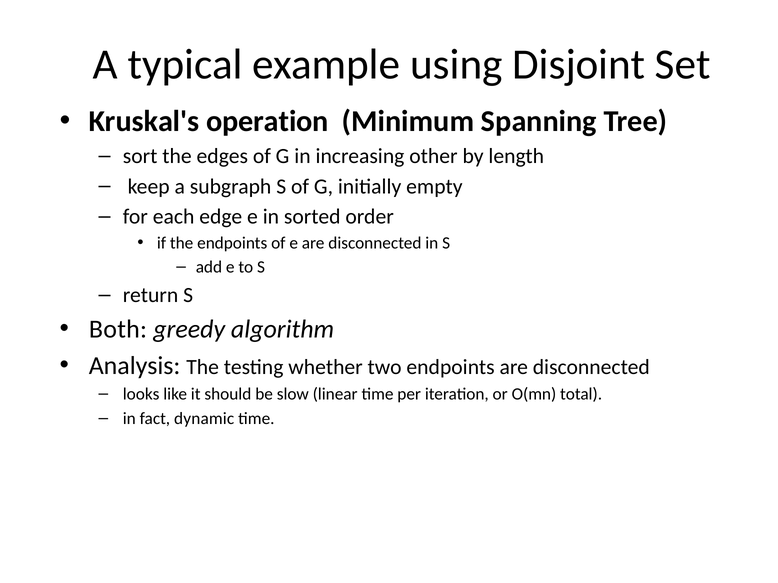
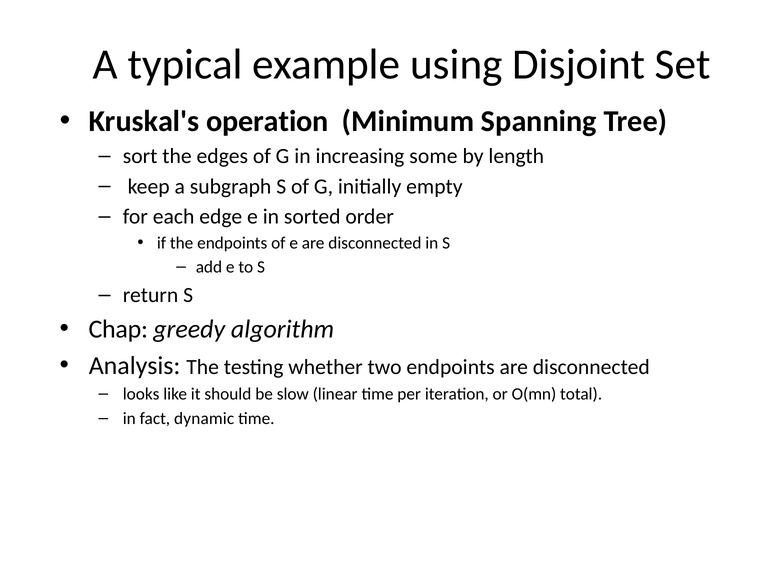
other: other -> some (433, 156)
Both: Both -> Chap (118, 329)
